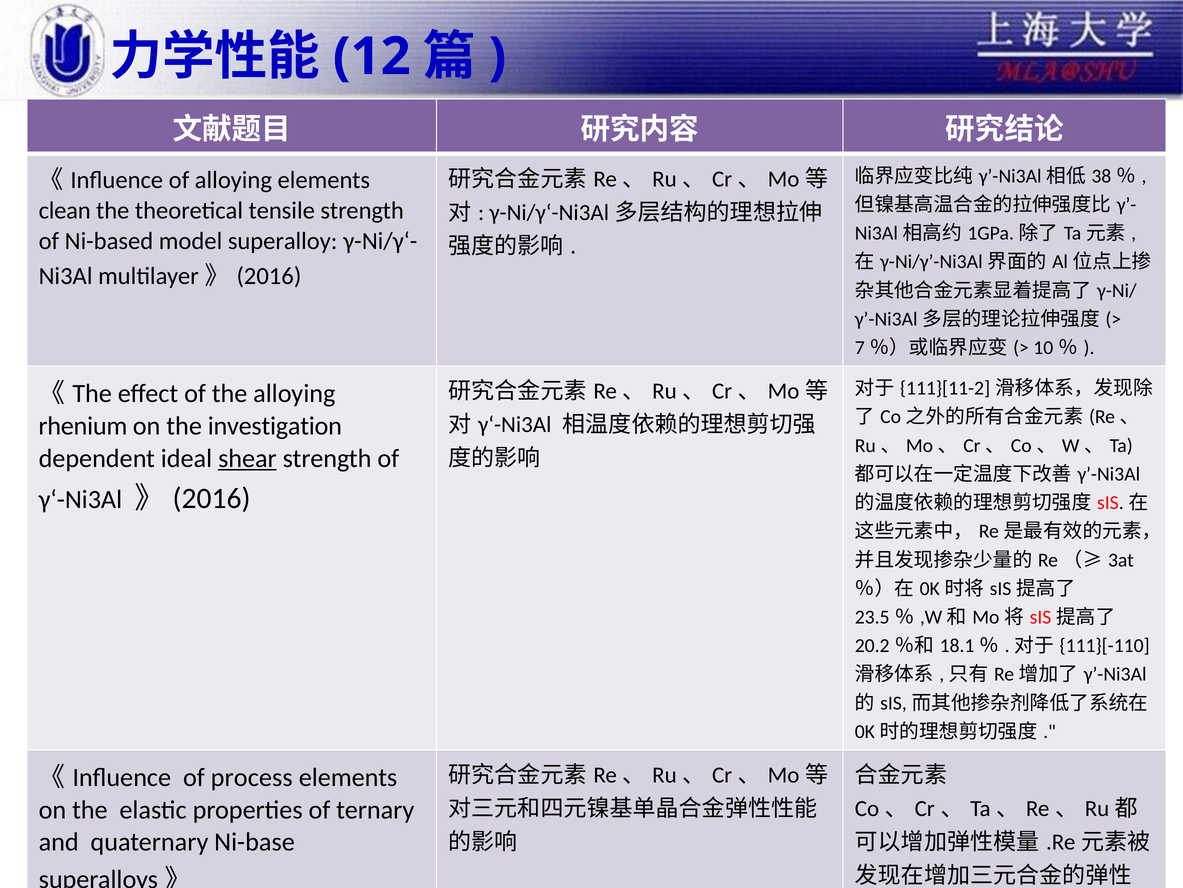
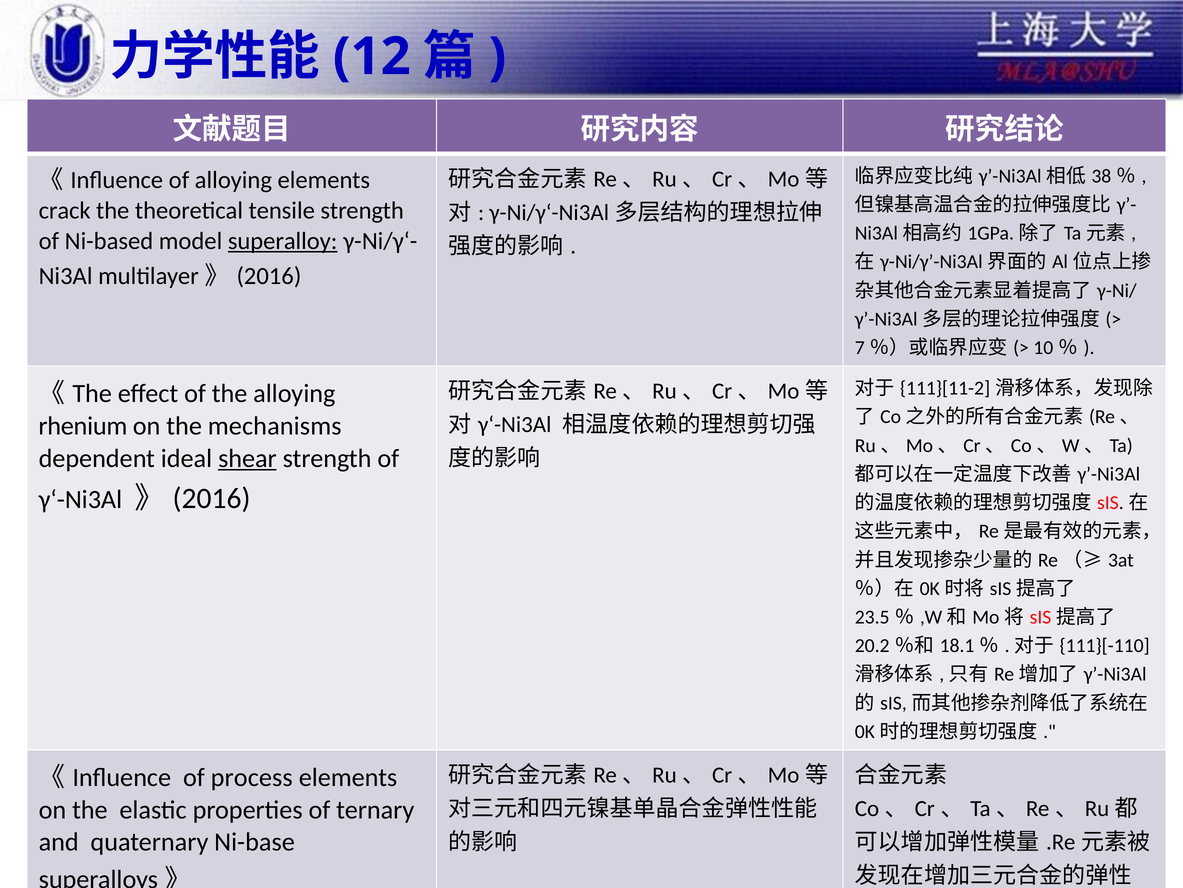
clean: clean -> crack (65, 211)
superalloy underline: none -> present (283, 241)
investigation: investigation -> mechanisms (275, 426)
